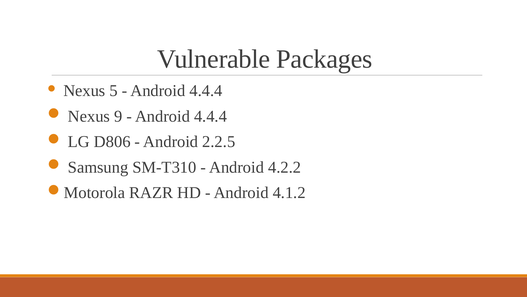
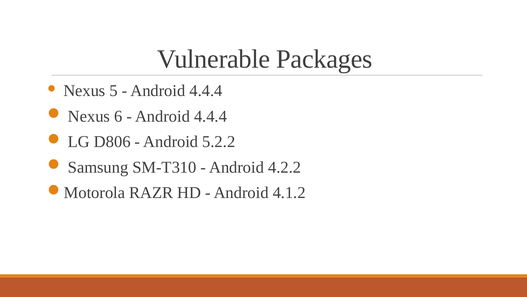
9: 9 -> 6 (118, 116)
2.2.5: 2.2.5 -> 5.2.2 (219, 141)
